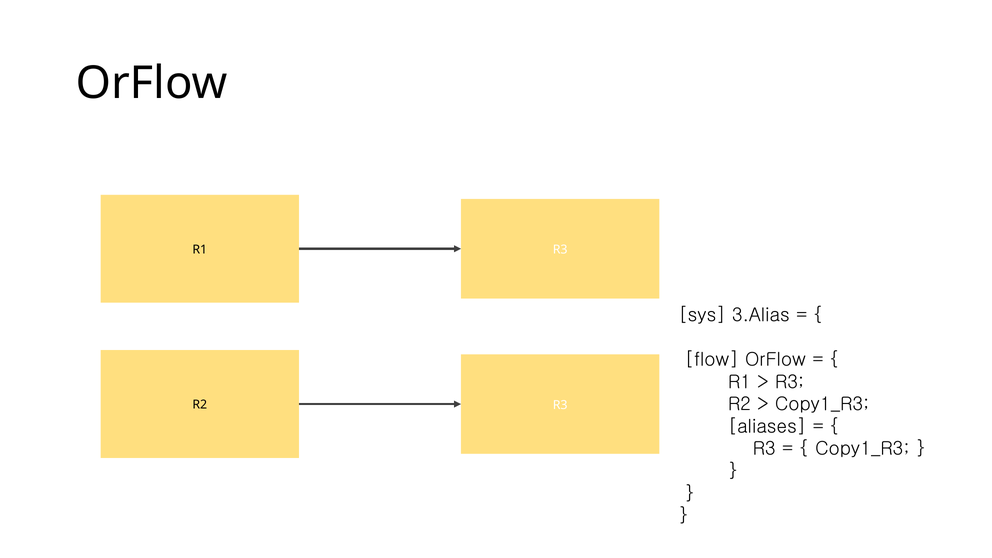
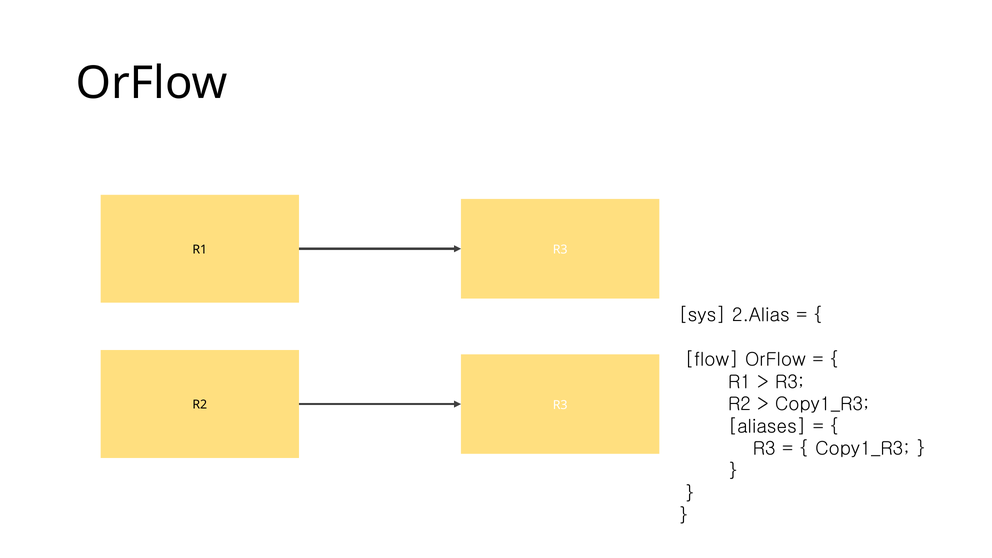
3.Alias: 3.Alias -> 2.Alias (761, 315)
